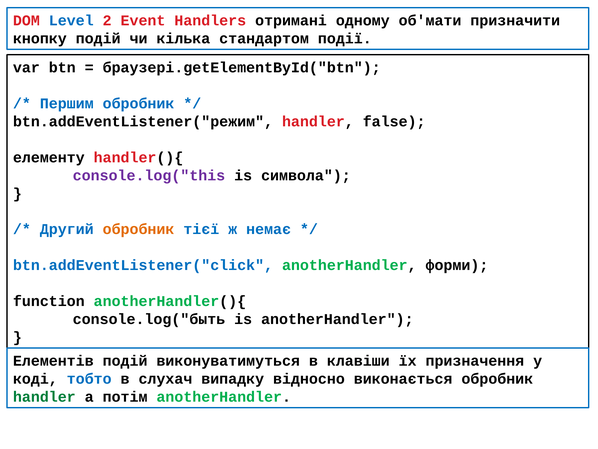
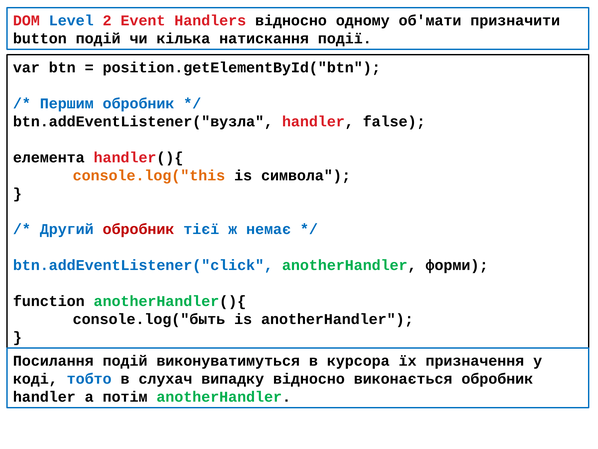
Handlers отримані: отримані -> відносно (291, 21)
кнопку: кнопку -> button (40, 39)
стандартом: стандартом -> натискання (264, 39)
браузері.getElementById("btn: браузері.getElementById("btn -> position.getElementById("btn (242, 68)
btn.addEventListener("режим: btn.addEventListener("режим -> btn.addEventListener("вузла (143, 121)
елементу: елементу -> елемента (49, 157)
console.log("this colour: purple -> orange (149, 175)
обробник colour: orange -> red (139, 229)
Елементів: Елементів -> Посилання (53, 360)
клавіши: клавіши -> курсора (358, 360)
handler colour: green -> black (44, 396)
